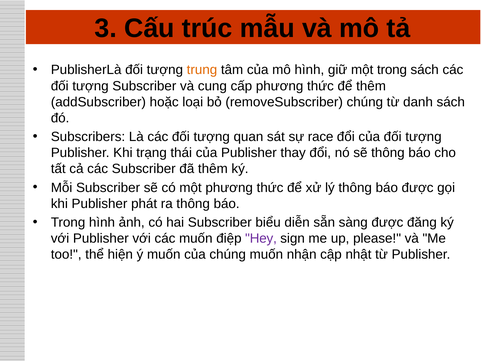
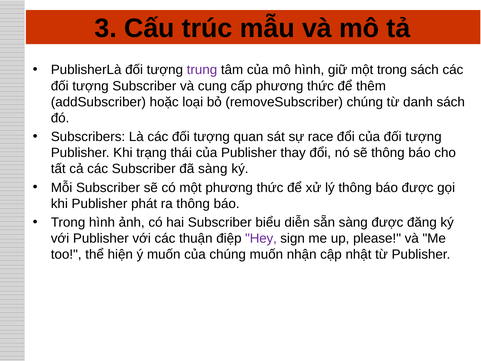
trung colour: orange -> purple (202, 70)
đã thêm: thêm -> sàng (213, 169)
các muốn: muốn -> thuận (196, 238)
